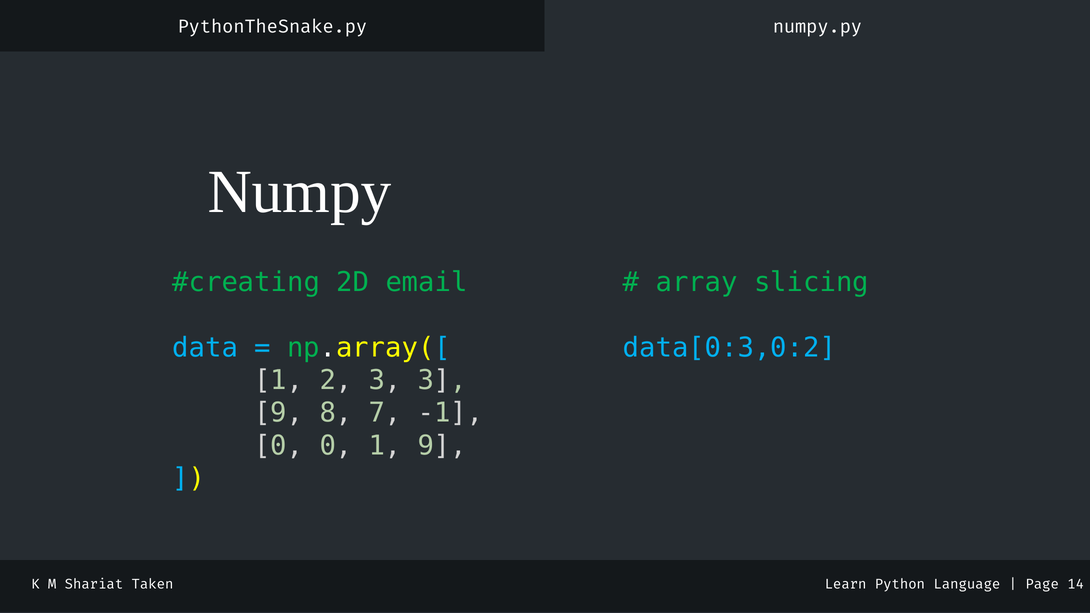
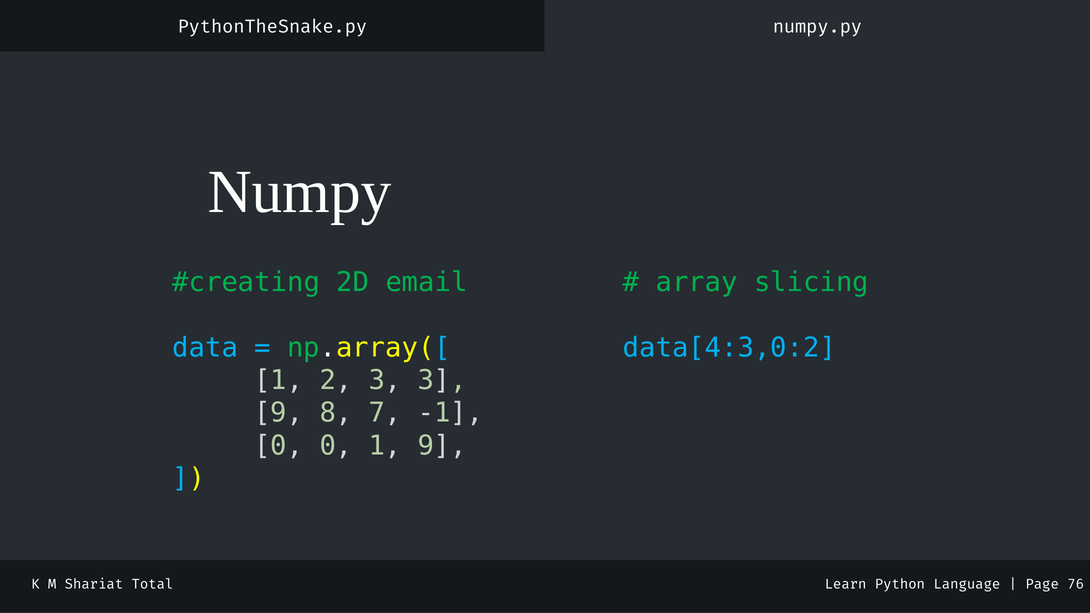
data[0:3,0:2: data[0:3,0:2 -> data[4:3,0:2 (729, 348)
Taken: Taken -> Total (153, 584)
14: 14 -> 76 (1076, 584)
